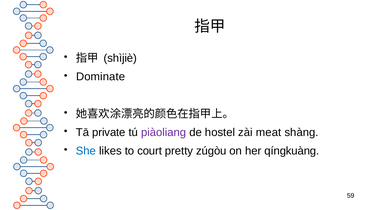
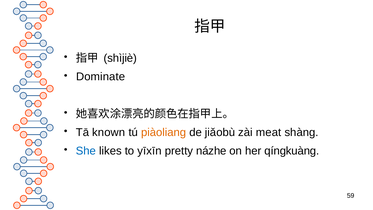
private: private -> known (109, 132)
piàoliang colour: purple -> orange (164, 132)
hostel: hostel -> jiǎobù (220, 132)
court: court -> yīxīn (149, 151)
zúgòu: zúgòu -> názhe (211, 151)
